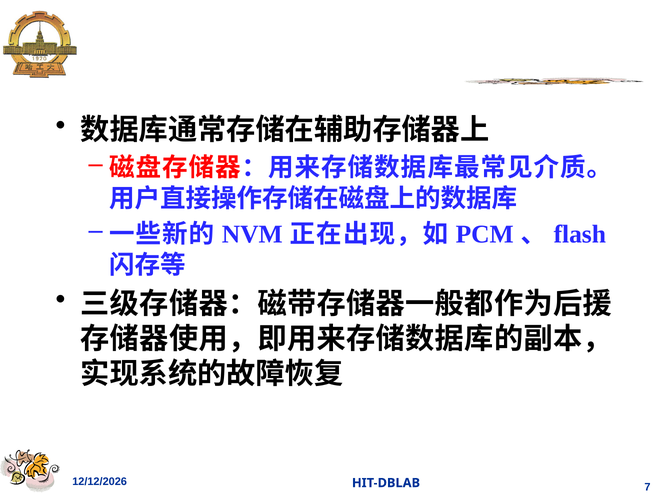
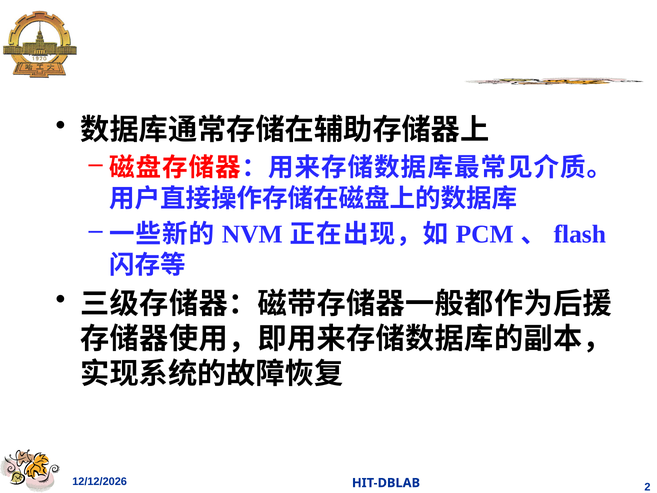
7: 7 -> 2 (647, 487)
